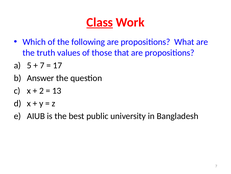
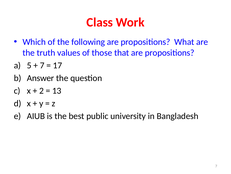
Class underline: present -> none (100, 22)
